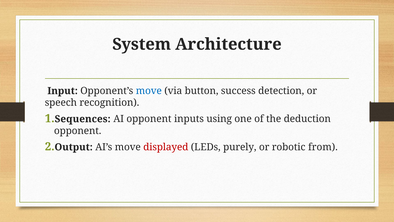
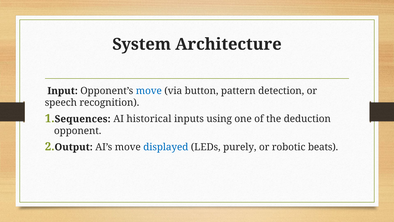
success: success -> pattern (238, 91)
AI opponent: opponent -> historical (149, 119)
displayed colour: red -> blue (166, 147)
from: from -> beats (323, 147)
